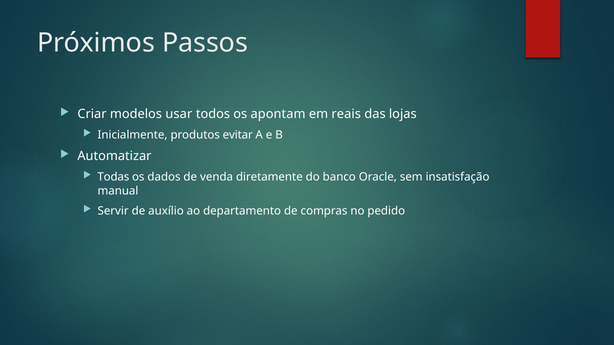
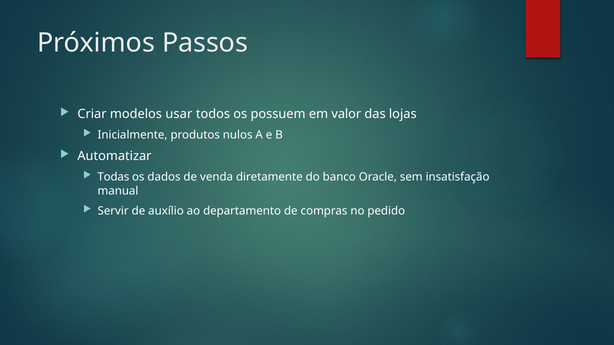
apontam: apontam -> possuem (278, 114)
reais: reais -> valor (346, 114)
evitar: evitar -> nulos (238, 135)
